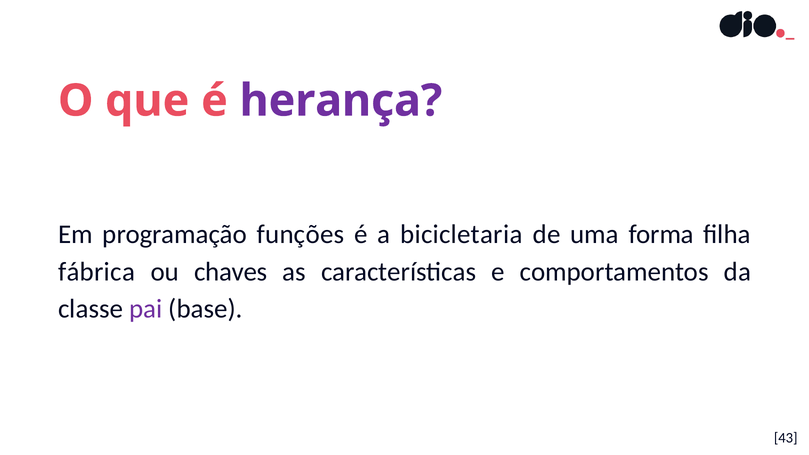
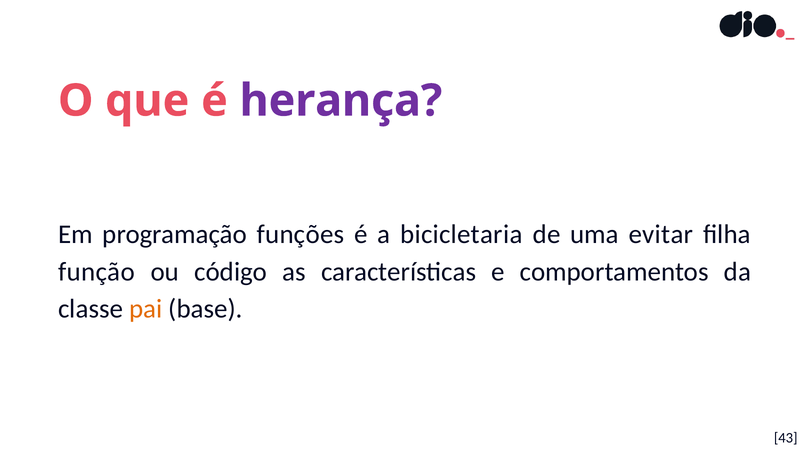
forma: forma -> evitar (661, 235)
fábrica: fábrica -> função (97, 272)
chaves: chaves -> código (231, 272)
pai colour: purple -> orange (146, 309)
